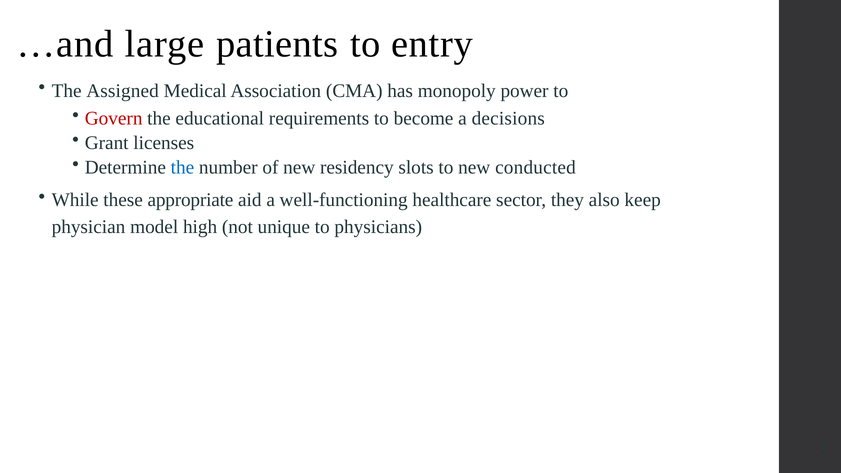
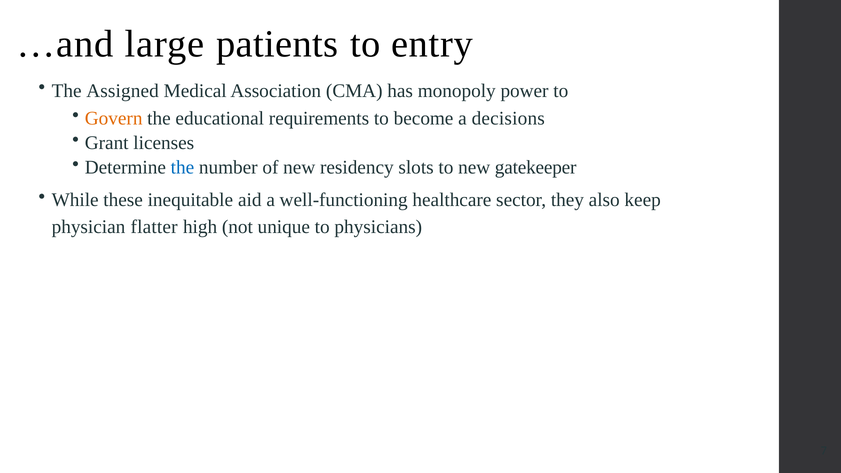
Govern colour: red -> orange (114, 118)
conducted: conducted -> gatekeeper (536, 167)
appropriate: appropriate -> inequitable (190, 200)
model: model -> flatter (154, 227)
